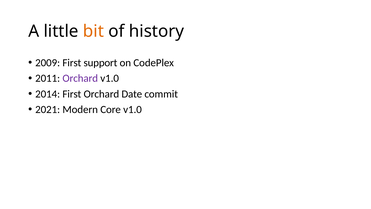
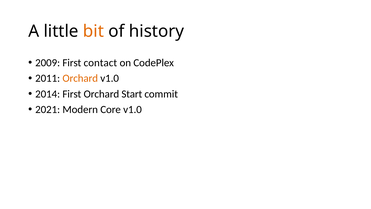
support: support -> contact (100, 63)
Orchard colour: purple -> orange (80, 78)
Date: Date -> Start (132, 94)
